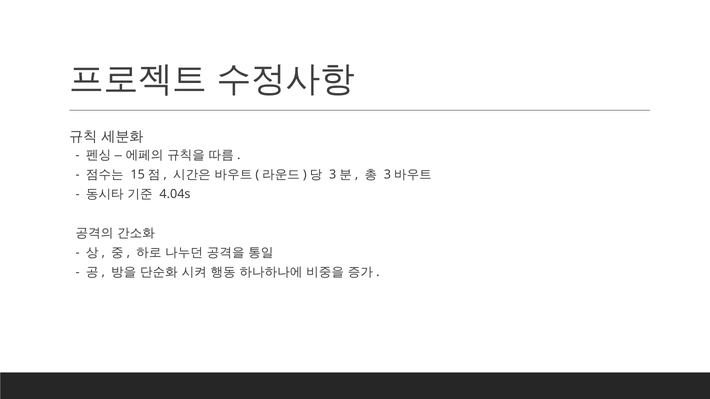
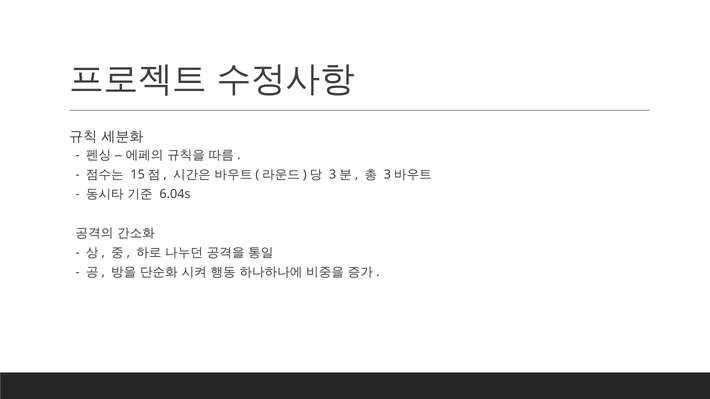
4.04s: 4.04s -> 6.04s (175, 194)
